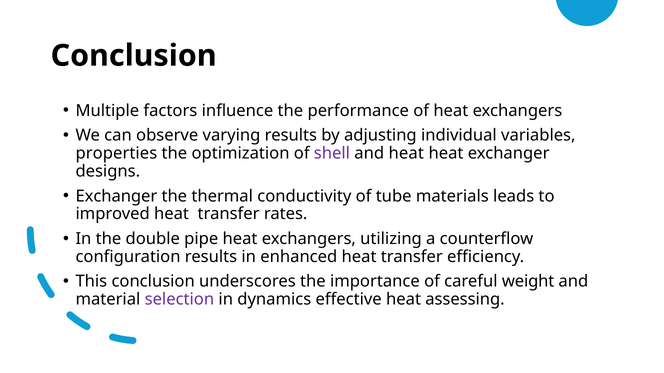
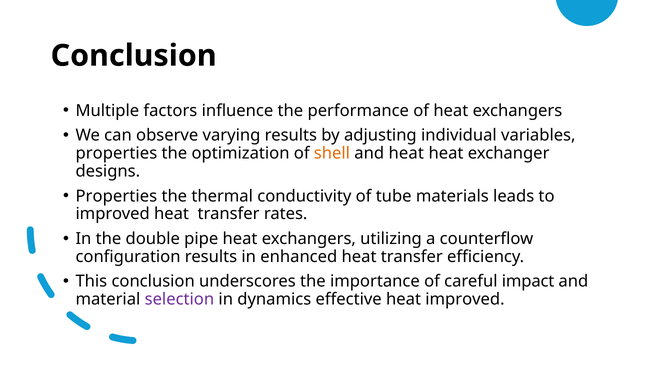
shell colour: purple -> orange (332, 154)
Exchanger: Exchanger -> Properties (116, 196)
weight: weight -> impact (528, 282)
heat assessing: assessing -> improved (465, 300)
